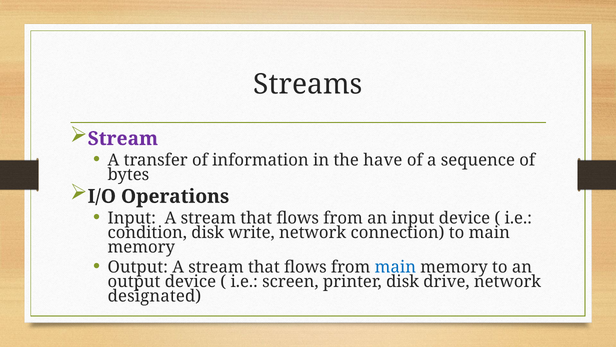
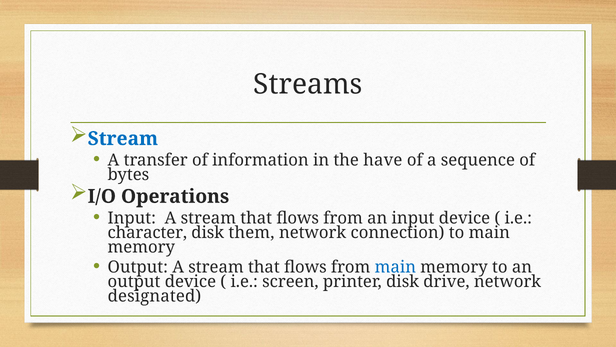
Stream colour: purple -> blue (123, 138)
condition: condition -> character (147, 232)
write: write -> them (251, 232)
